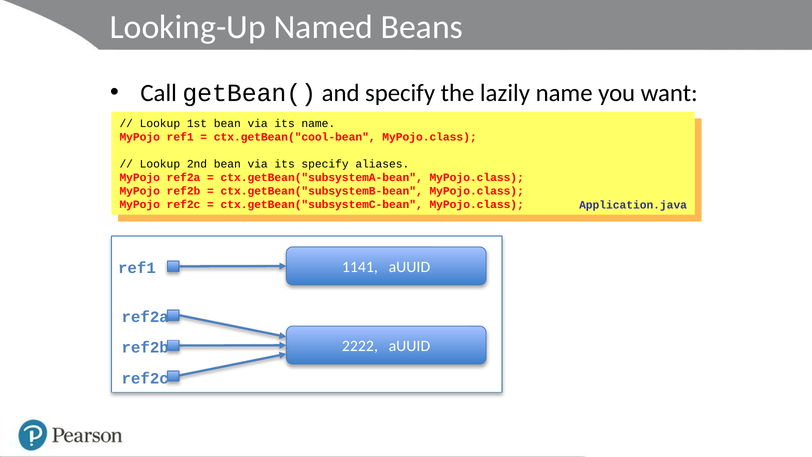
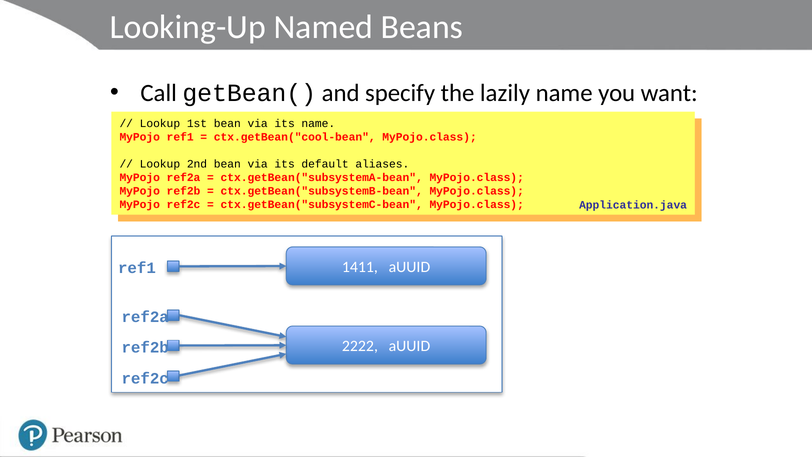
its specify: specify -> default (325, 164)
1141: 1141 -> 1411 (360, 267)
